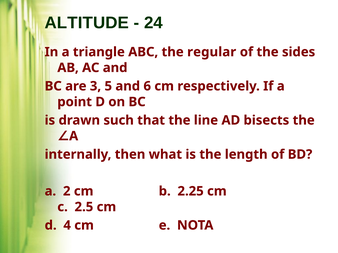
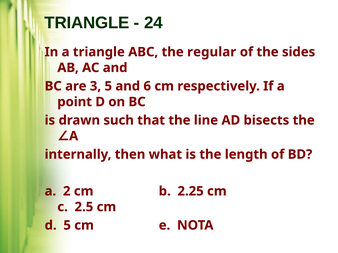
ALTITUDE: ALTITUDE -> TRIANGLE (87, 23)
d 4: 4 -> 5 (67, 226)
